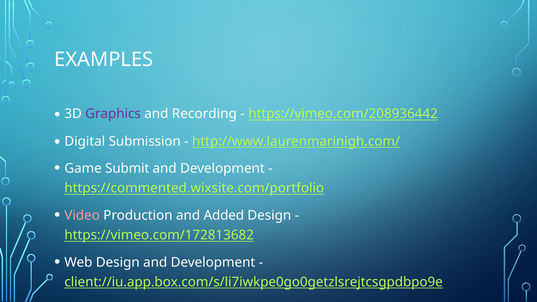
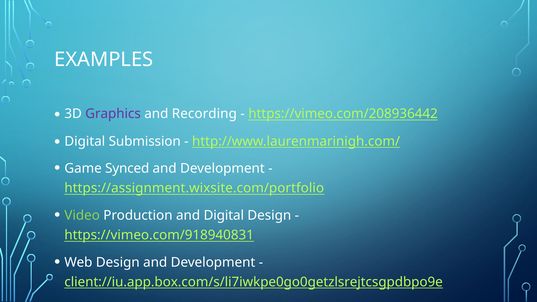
Submit: Submit -> Synced (127, 168)
https://commented.wixsite.com/portfolio: https://commented.wixsite.com/portfolio -> https://assignment.wixsite.com/portfolio (194, 188)
Video colour: pink -> light green (82, 215)
and Added: Added -> Digital (224, 215)
https://vimeo.com/172813682: https://vimeo.com/172813682 -> https://vimeo.com/918940831 (159, 235)
